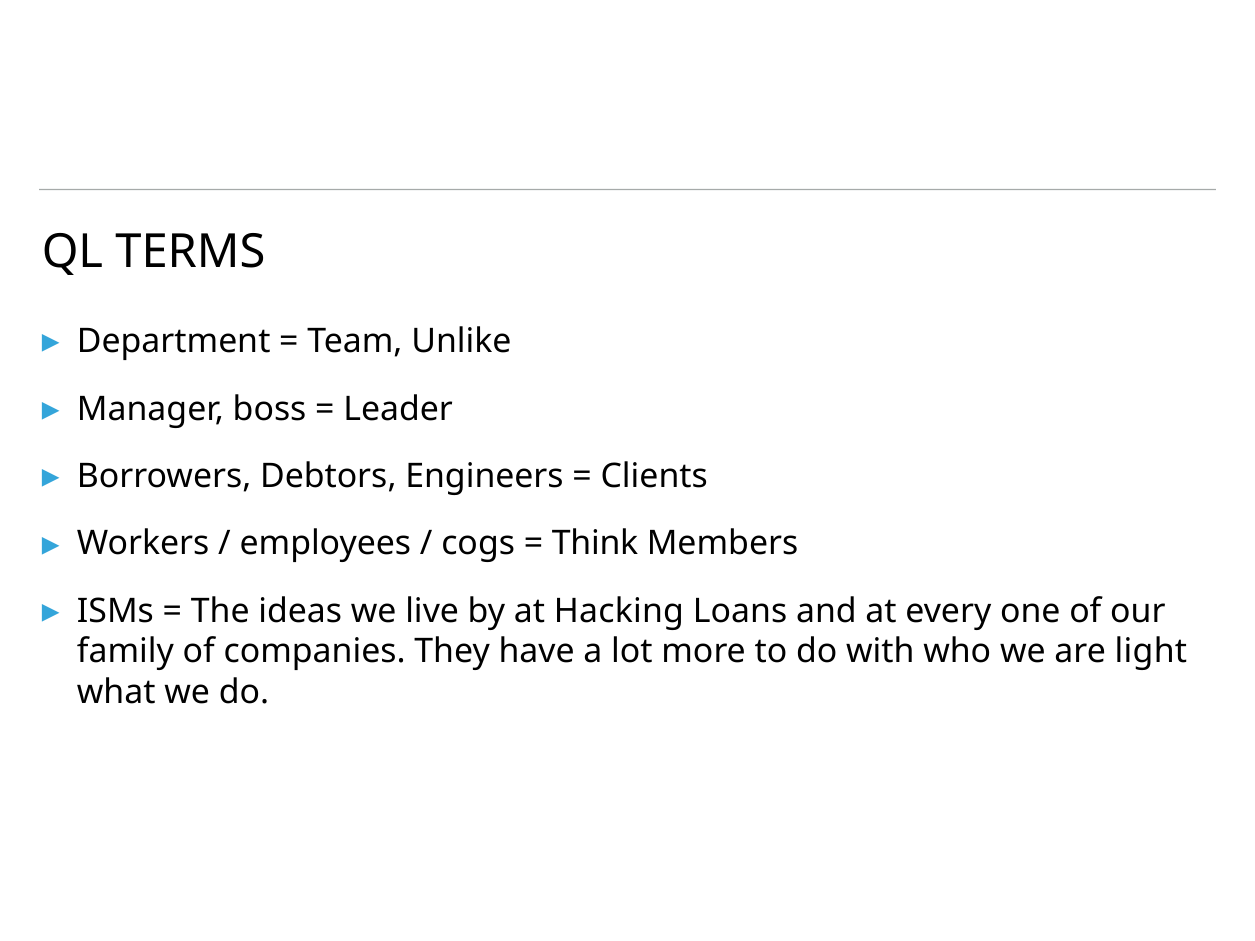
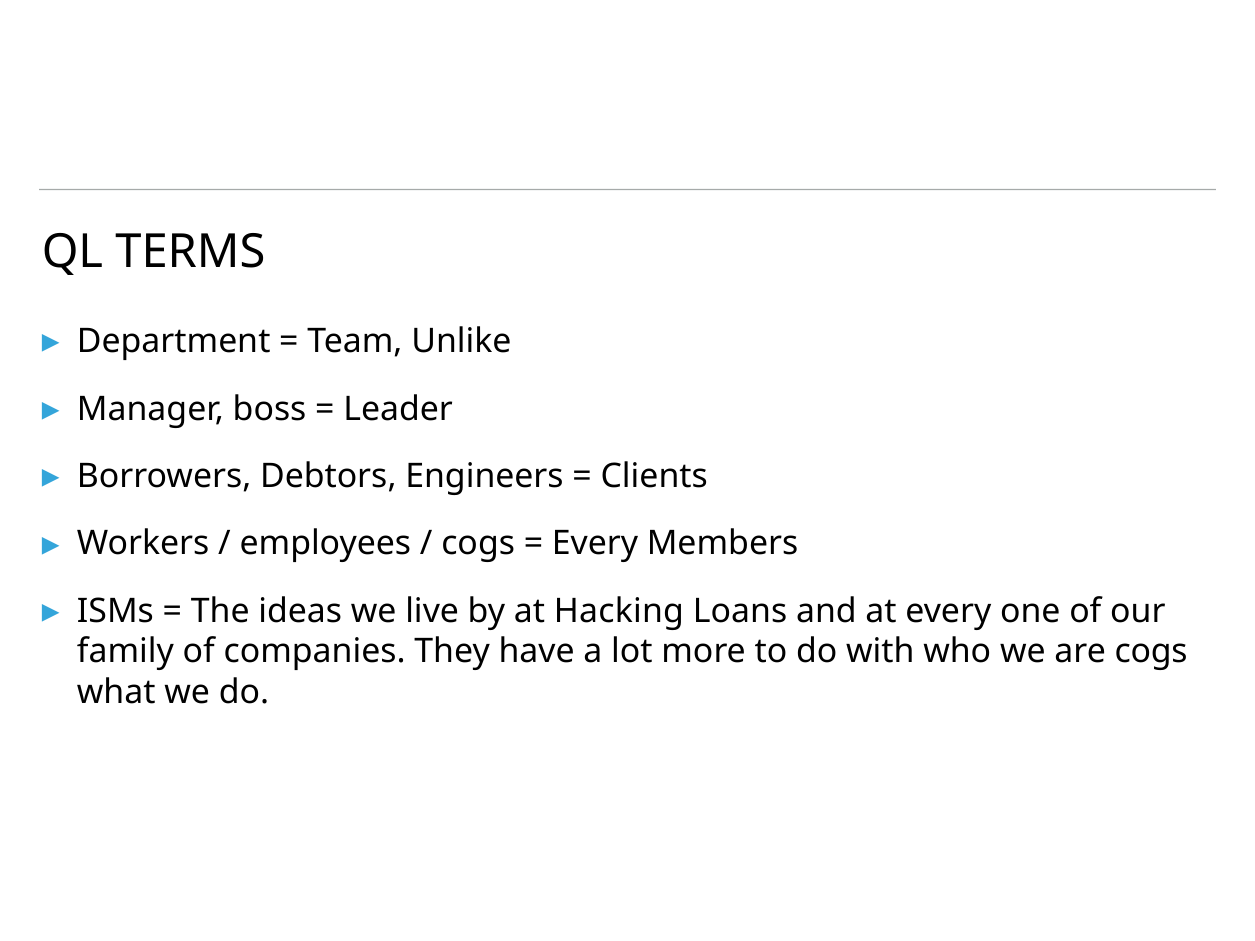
Think: Think -> Every (595, 544)
are light: light -> cogs (1151, 652)
